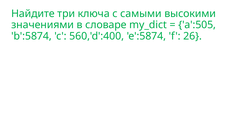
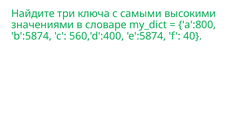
a':505: a':505 -> a':800 (197, 25)
26: 26 -> 40 (193, 36)
